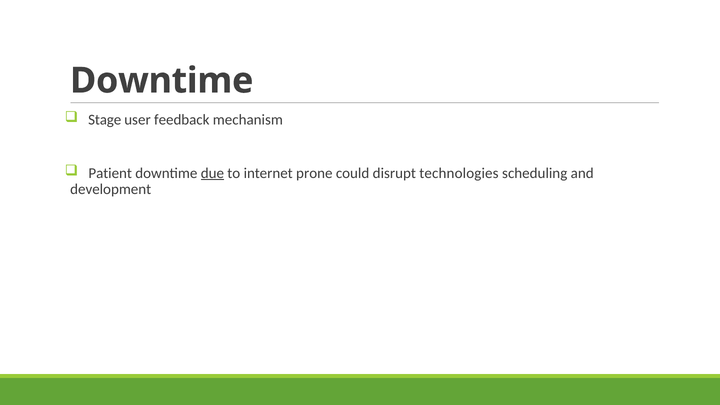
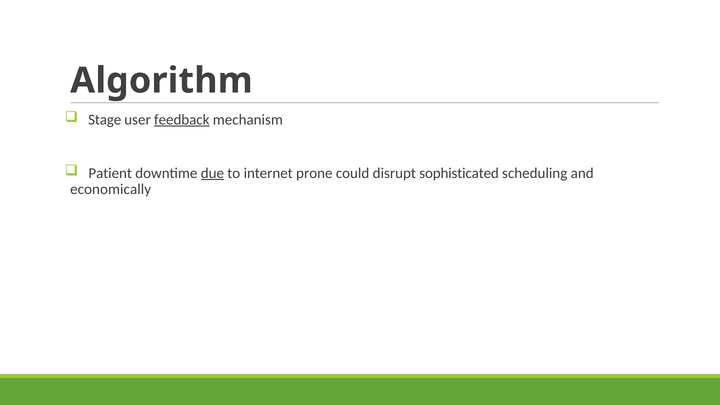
Downtime: Downtime -> Algorithm (161, 81)
feedback underline: none -> present (182, 120)
technologies: technologies -> sophisticated (459, 173)
development: development -> economically (111, 189)
